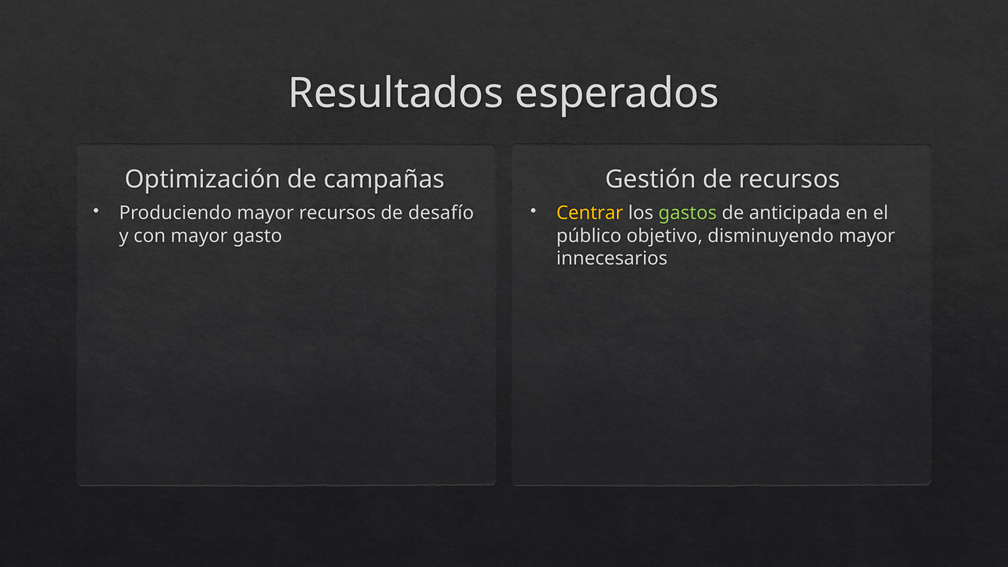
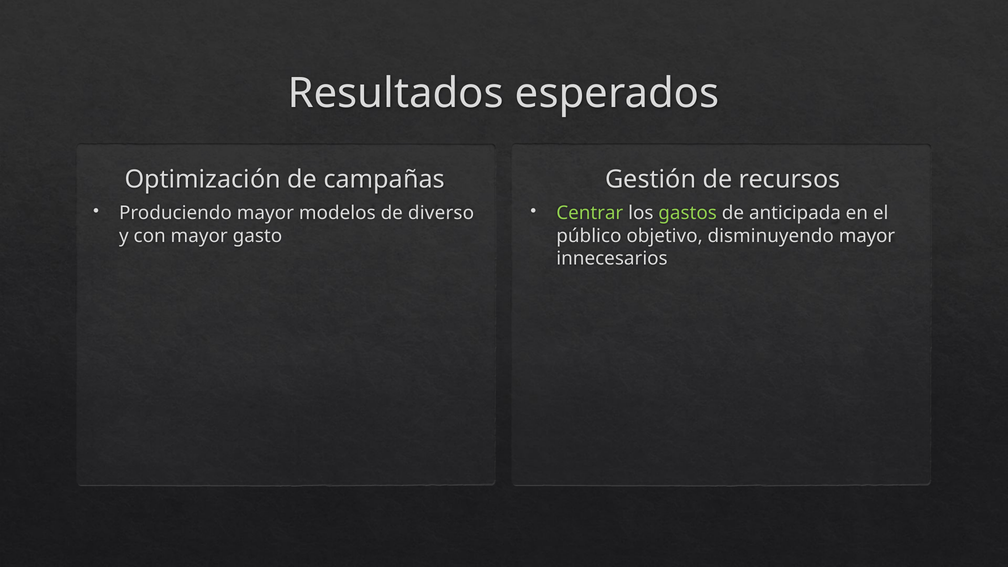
mayor recursos: recursos -> modelos (337, 213)
desafío: desafío -> diverso (441, 213)
Centrar colour: yellow -> light green (590, 213)
